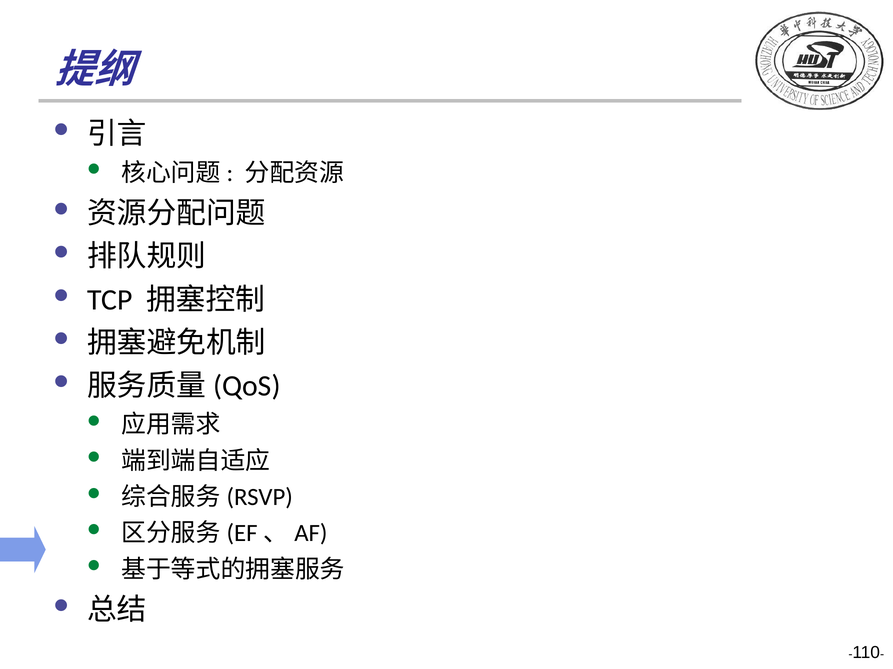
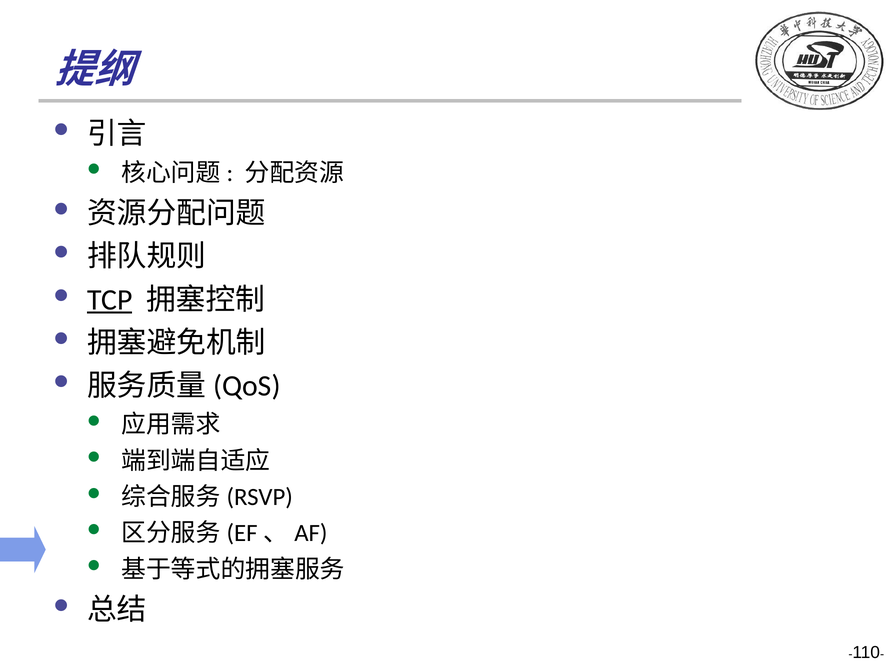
TCP underline: none -> present (110, 300)
